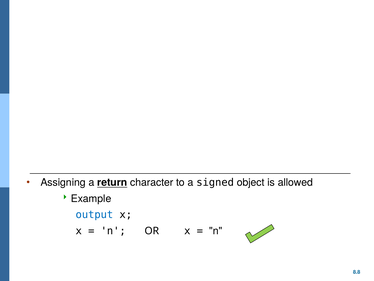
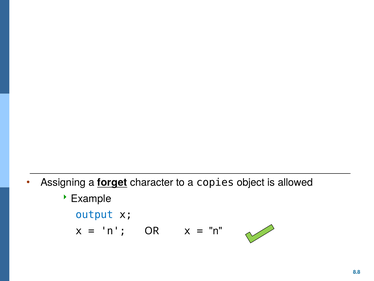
return: return -> forget (112, 182)
signed: signed -> copies (215, 182)
